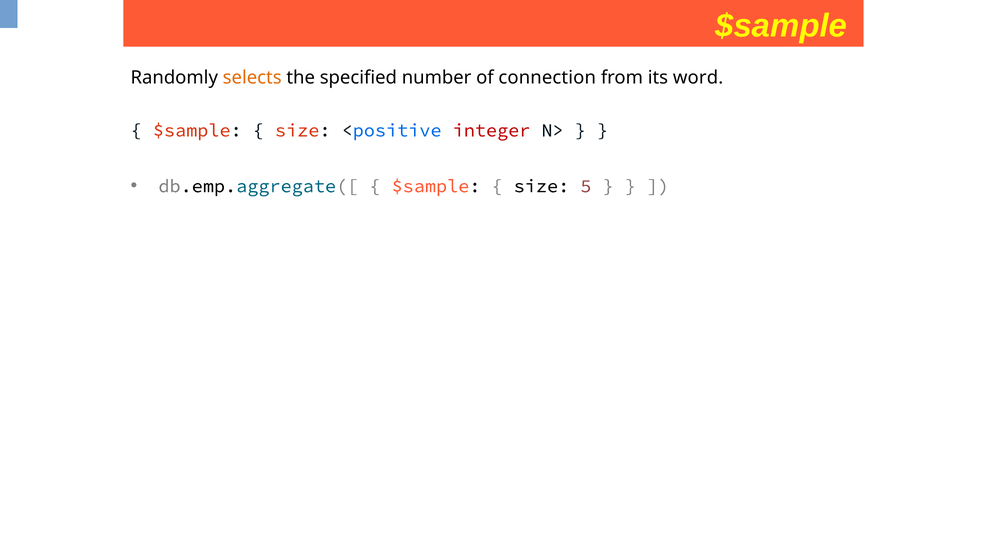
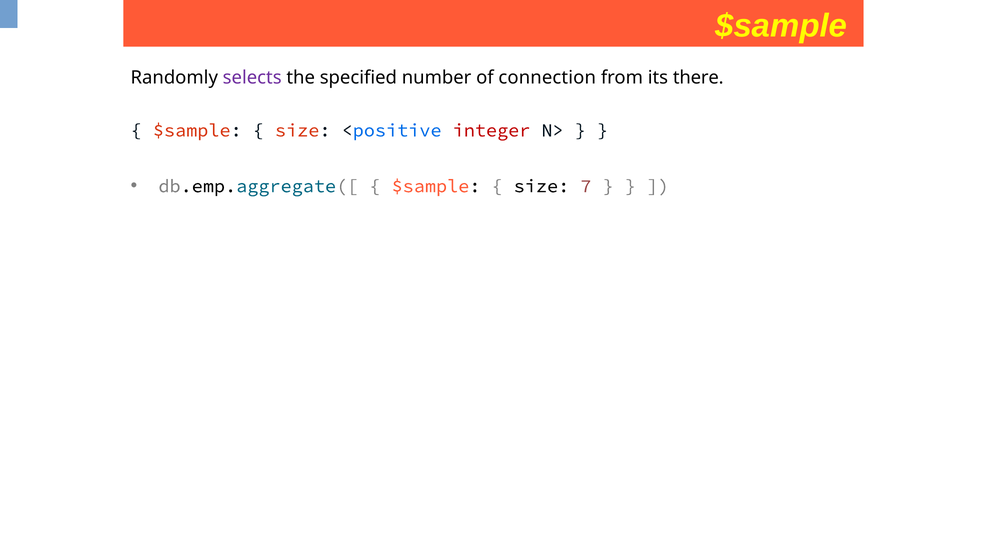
selects colour: orange -> purple (252, 78)
word: word -> there (698, 78)
5: 5 -> 7 (586, 186)
